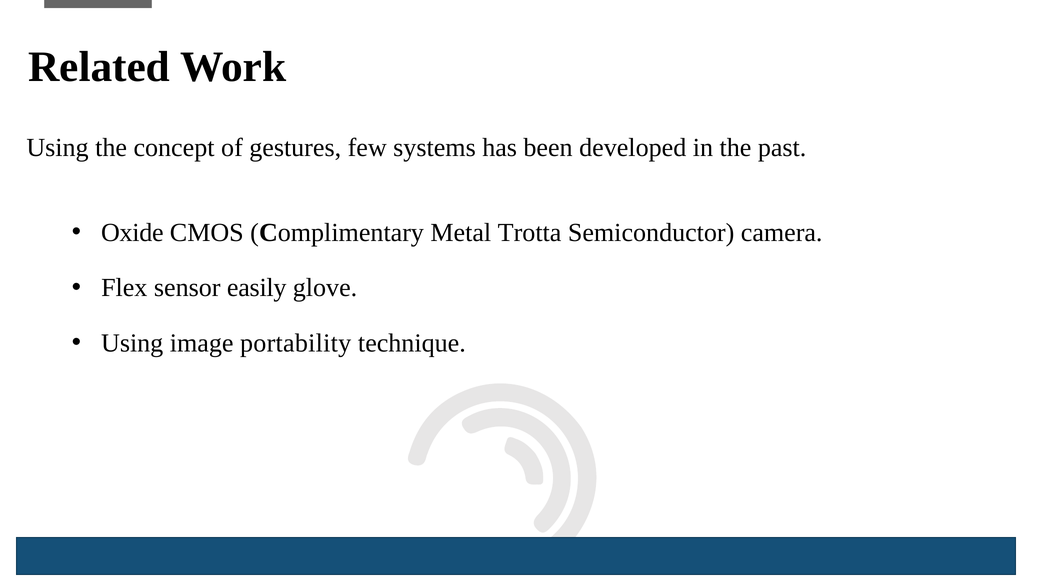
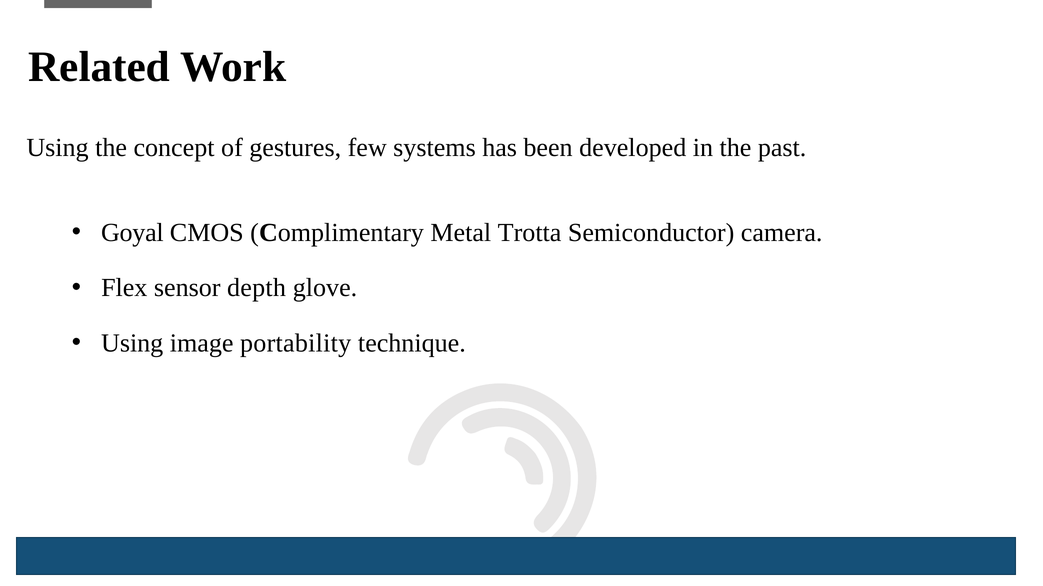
Oxide: Oxide -> Goyal (132, 233)
easily: easily -> depth (256, 288)
